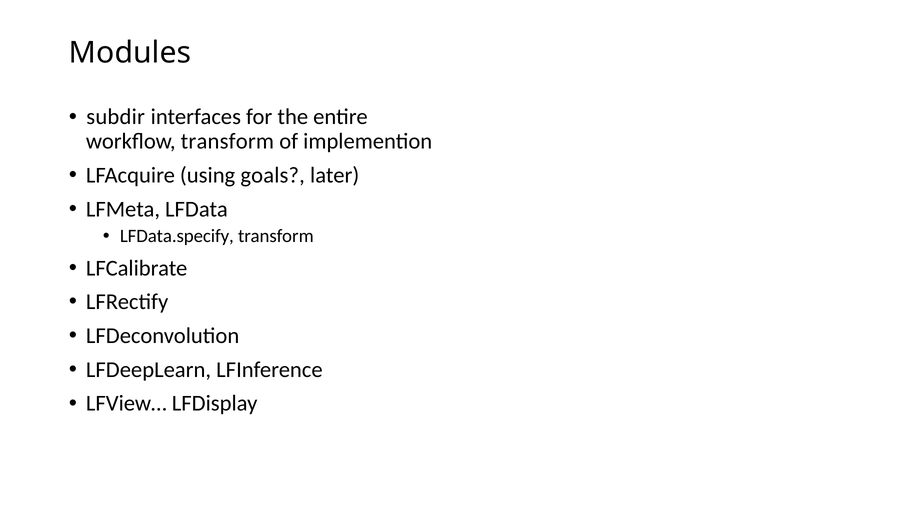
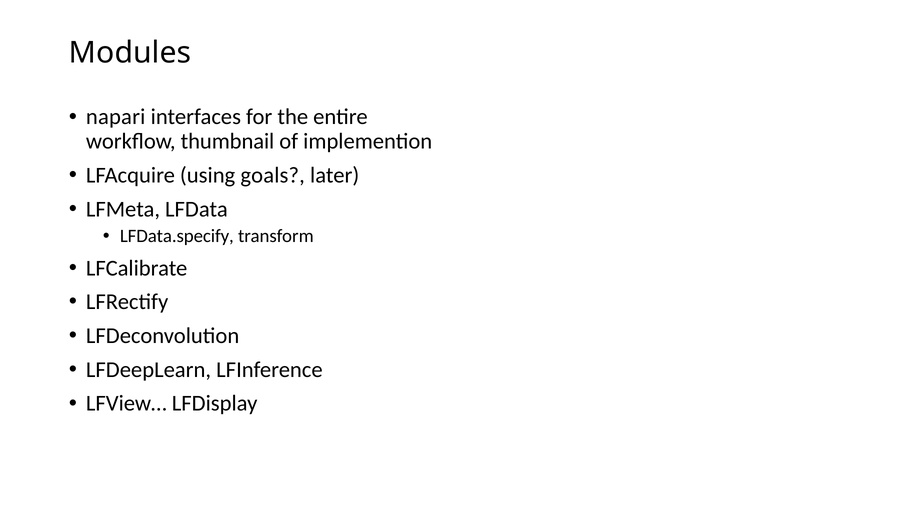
subdir: subdir -> napari (116, 117)
workflow transform: transform -> thumbnail (228, 141)
